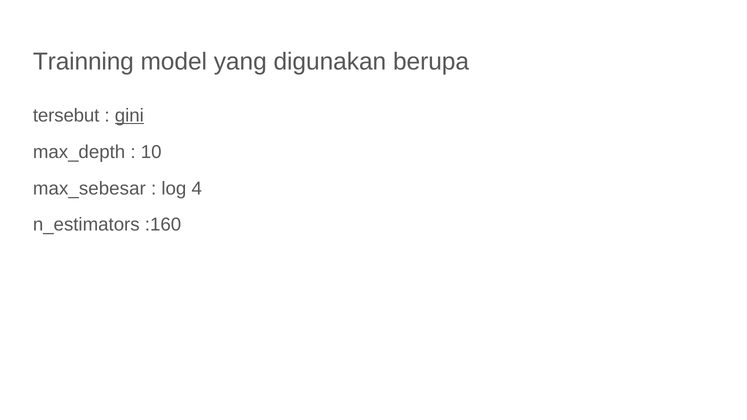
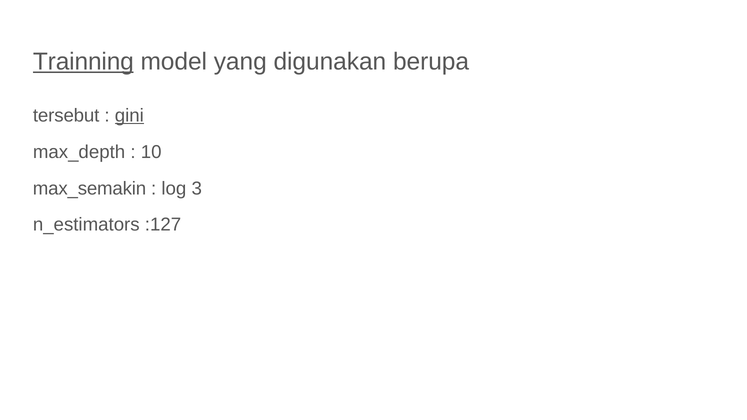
Trainning underline: none -> present (83, 62)
max_sebesar: max_sebesar -> max_semakin (90, 188)
4: 4 -> 3 (197, 188)
:160: :160 -> :127 (163, 225)
